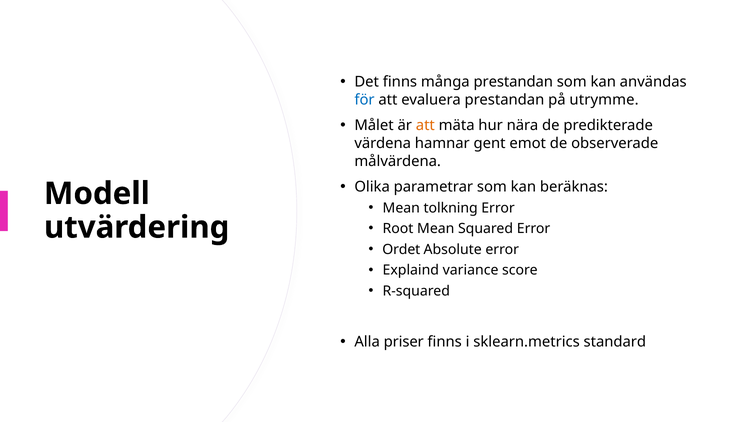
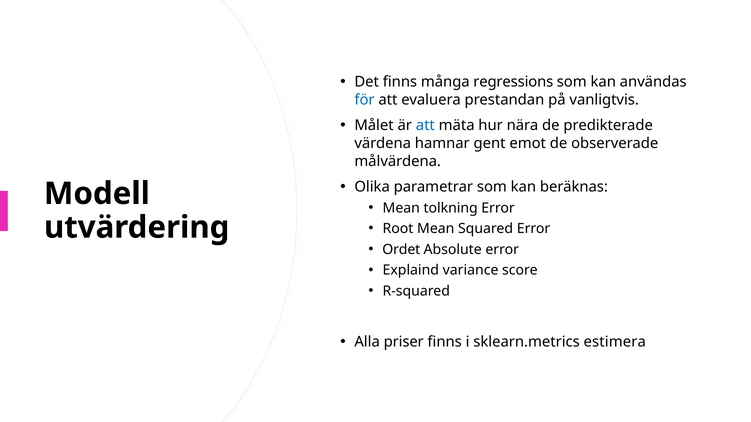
många prestandan: prestandan -> regressions (513, 82)
utrymme: utrymme -> vanligtvis (604, 100)
att colour: orange -> blue (425, 126)
standard: standard -> estimera (615, 342)
